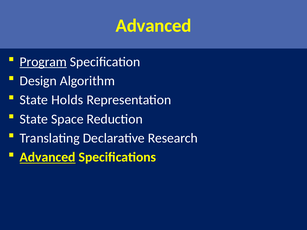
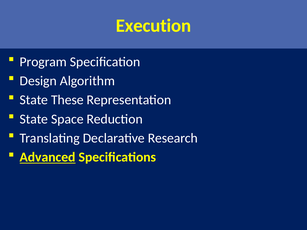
Advanced: Advanced -> Execution (153, 26)
Program underline: present -> none (43, 62)
Holds: Holds -> These (67, 100)
